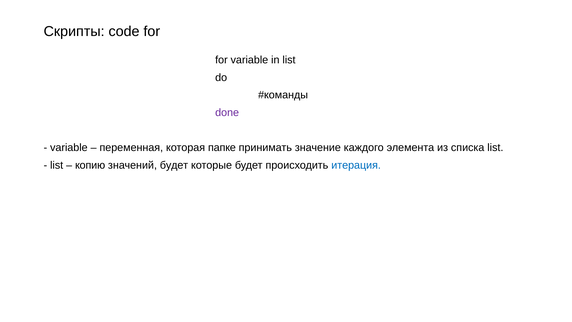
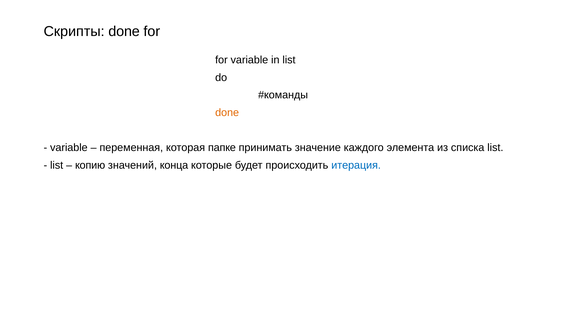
Скрипты code: code -> done (124, 32)
done colour: purple -> orange (227, 113)
значений будет: будет -> конца (174, 165)
